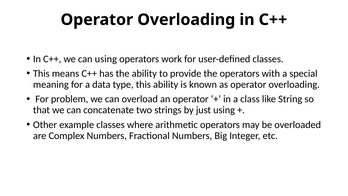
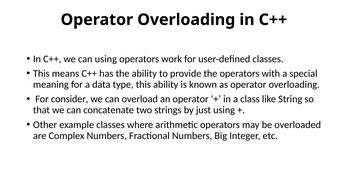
problem: problem -> consider (70, 99)
